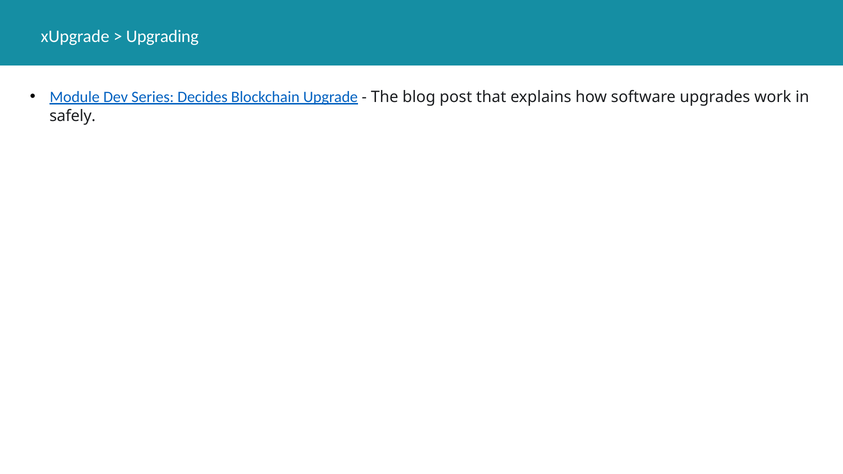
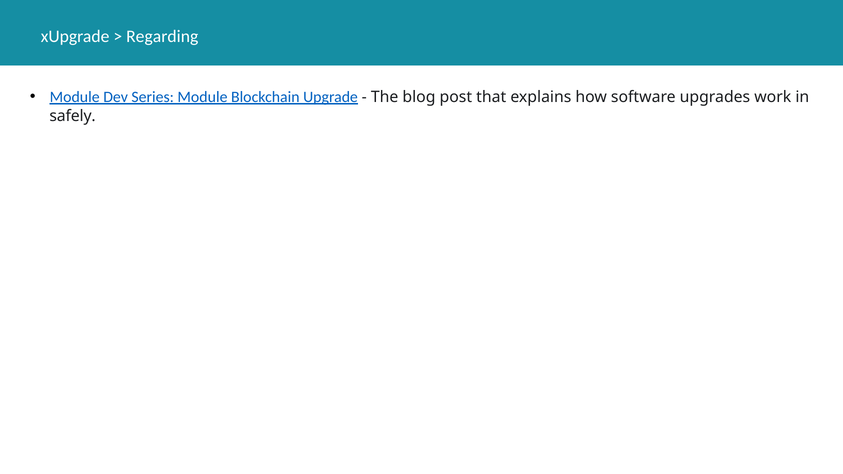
Upgrading: Upgrading -> Regarding (162, 37)
Series Decides: Decides -> Module (202, 97)
